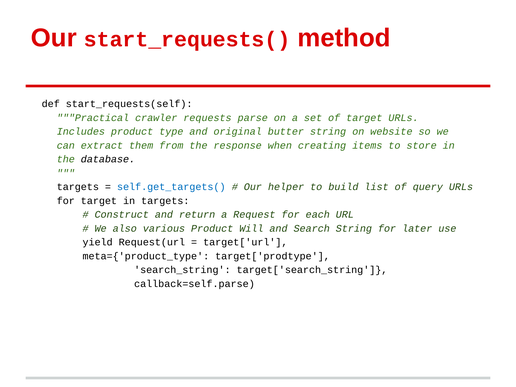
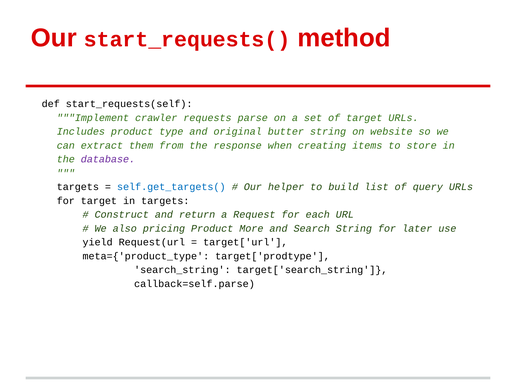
Practical: Practical -> Implement (93, 118)
database colour: black -> purple (108, 159)
various: various -> pricing (164, 228)
Will: Will -> More (251, 228)
